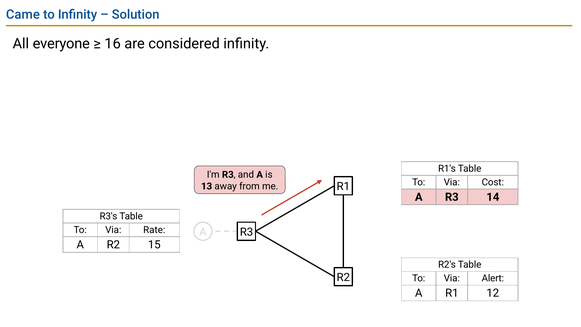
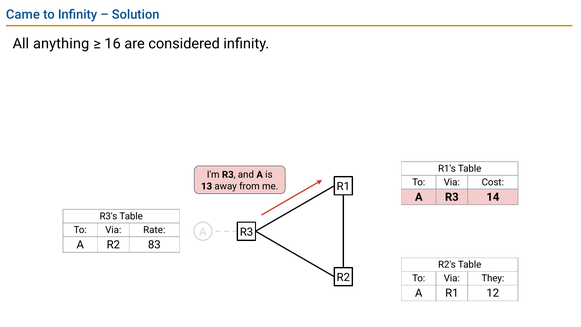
everyone: everyone -> anything (61, 44)
15: 15 -> 83 (154, 245)
Alert: Alert -> They (493, 278)
